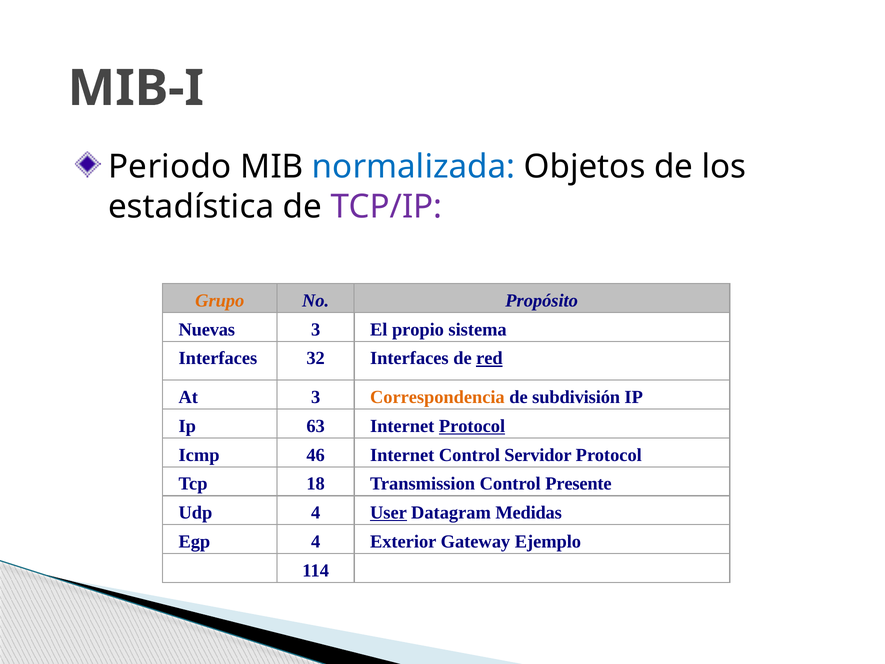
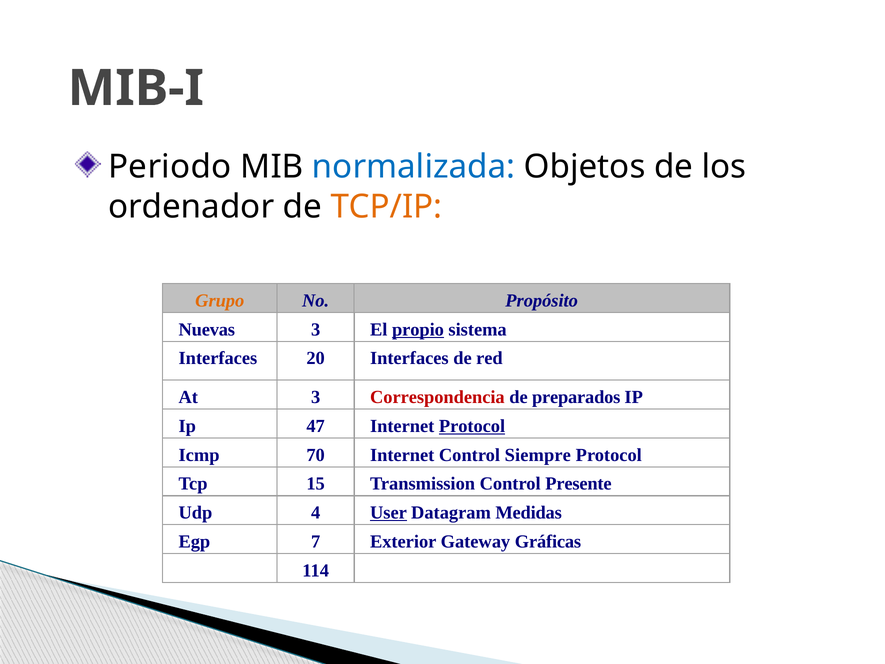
estadística: estadística -> ordenador (191, 207)
TCP/IP colour: purple -> orange (386, 207)
propio underline: none -> present (418, 329)
32: 32 -> 20 (316, 358)
red underline: present -> none (489, 358)
Correspondencia colour: orange -> red (437, 397)
subdivisión: subdivisión -> preparados (576, 397)
63: 63 -> 47 (316, 426)
46: 46 -> 70 (316, 455)
Servidor: Servidor -> Siempre (538, 455)
18: 18 -> 15 (316, 484)
Egp 4: 4 -> 7 (316, 541)
Ejemplo: Ejemplo -> Gráficas (548, 541)
